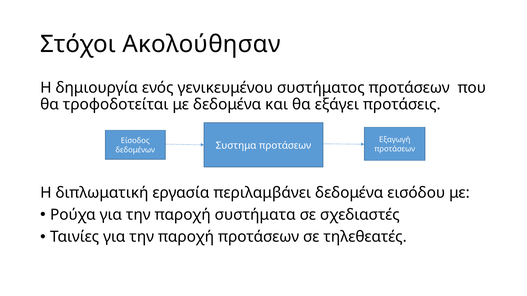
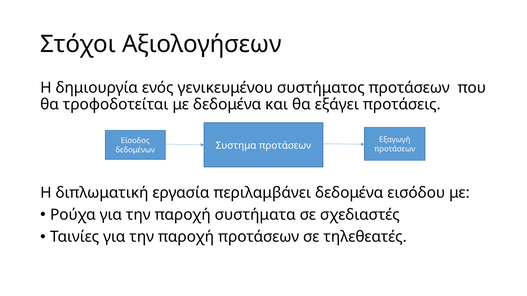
Ακολούθησαν: Ακολούθησαν -> Αξιολογήσεων (202, 44)
